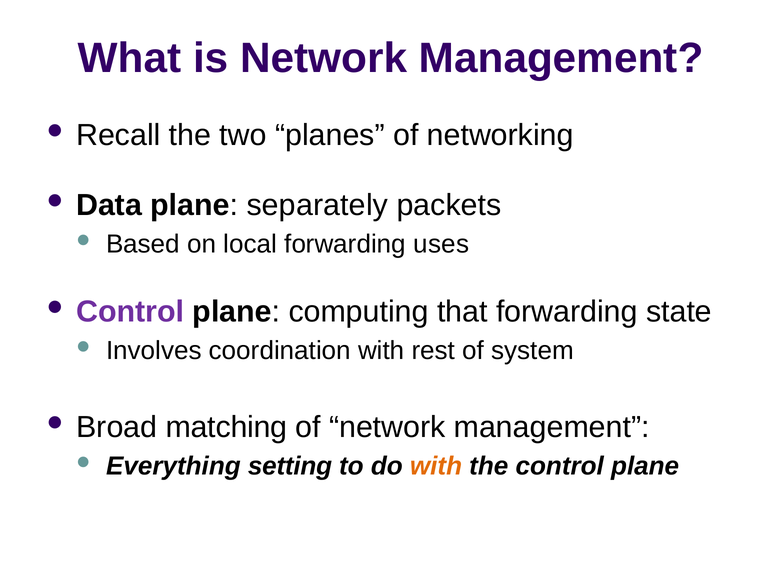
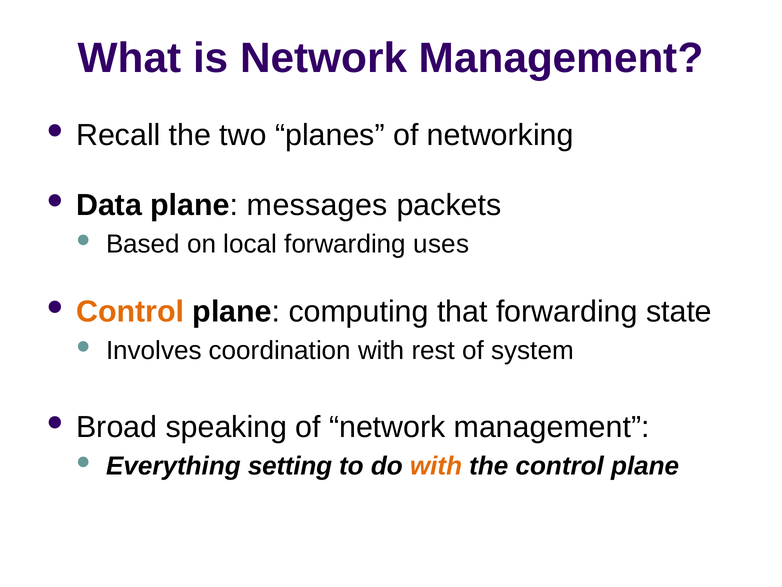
separately: separately -> messages (317, 205)
Control colour: purple -> orange (130, 312)
matching: matching -> speaking (226, 427)
